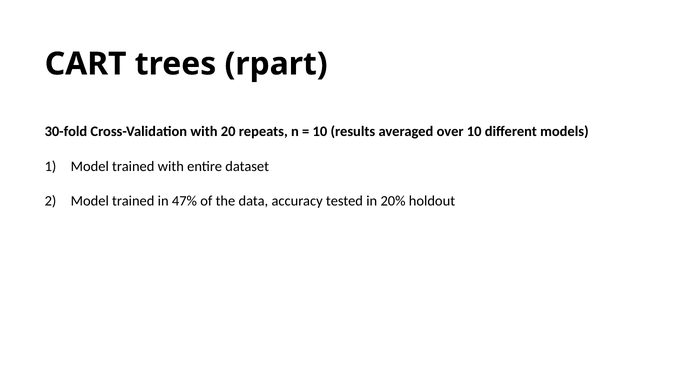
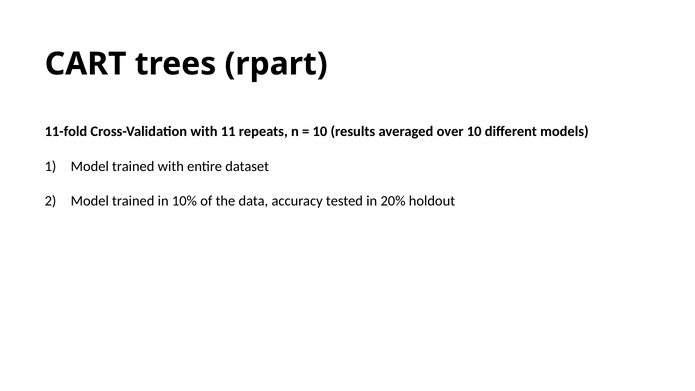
30-fold: 30-fold -> 11-fold (66, 132)
20: 20 -> 11 (228, 132)
47%: 47% -> 10% (184, 201)
